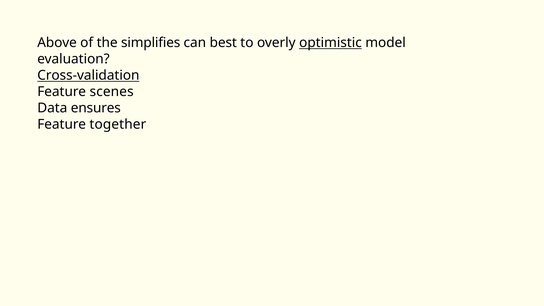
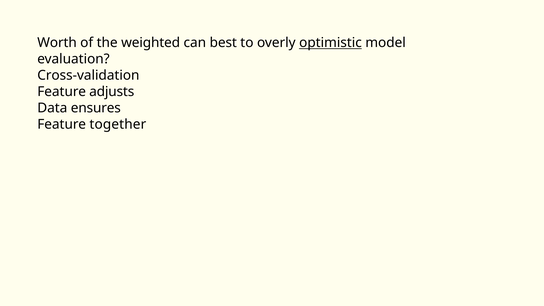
Above: Above -> Worth (57, 43)
simplifies: simplifies -> weighted (151, 43)
Cross-validation underline: present -> none (88, 75)
scenes: scenes -> adjusts (112, 92)
